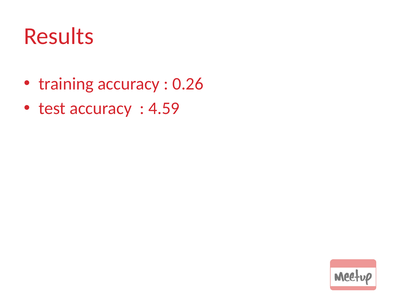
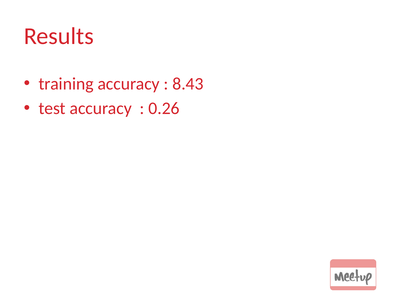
0.26: 0.26 -> 8.43 (188, 84)
4.59: 4.59 -> 0.26 (164, 108)
